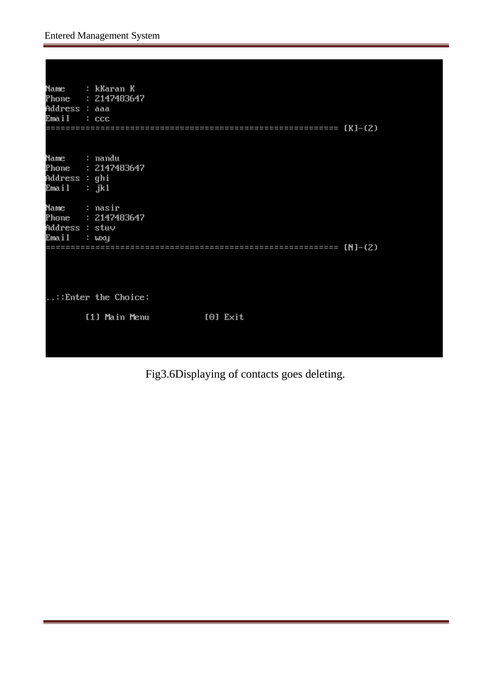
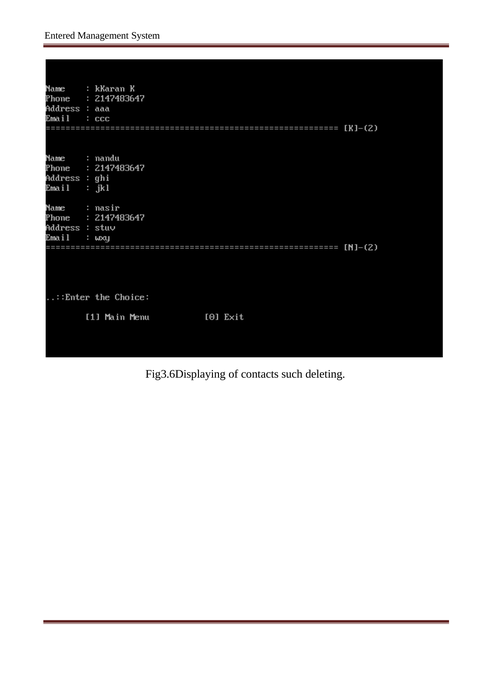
goes: goes -> such (292, 374)
